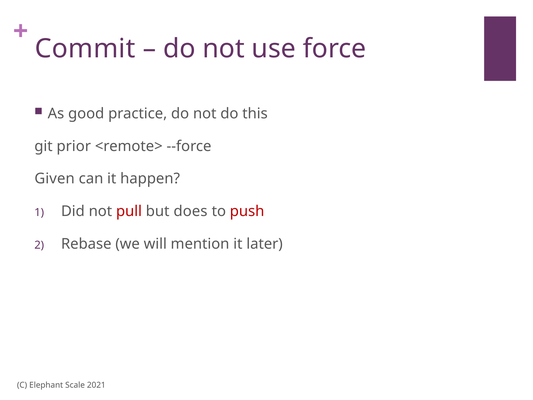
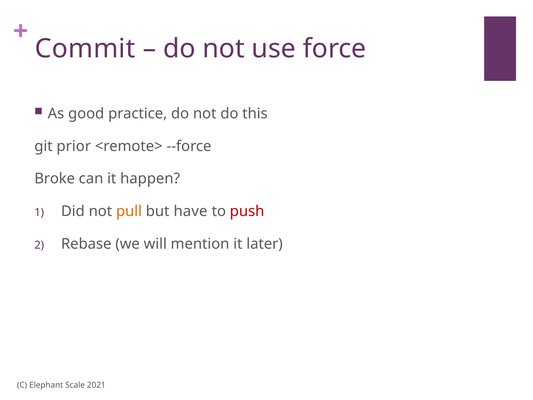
Given: Given -> Broke (55, 179)
pull colour: red -> orange (129, 211)
does: does -> have (190, 211)
